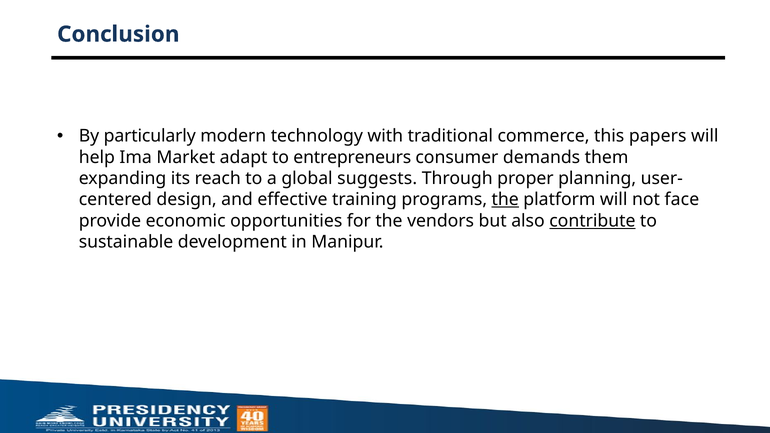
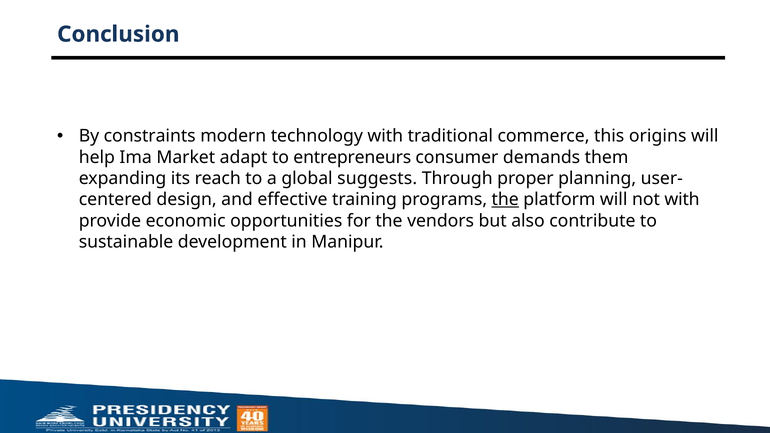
particularly: particularly -> constraints (150, 136)
papers: papers -> origins (658, 136)
not face: face -> with (682, 200)
contribute underline: present -> none (592, 221)
